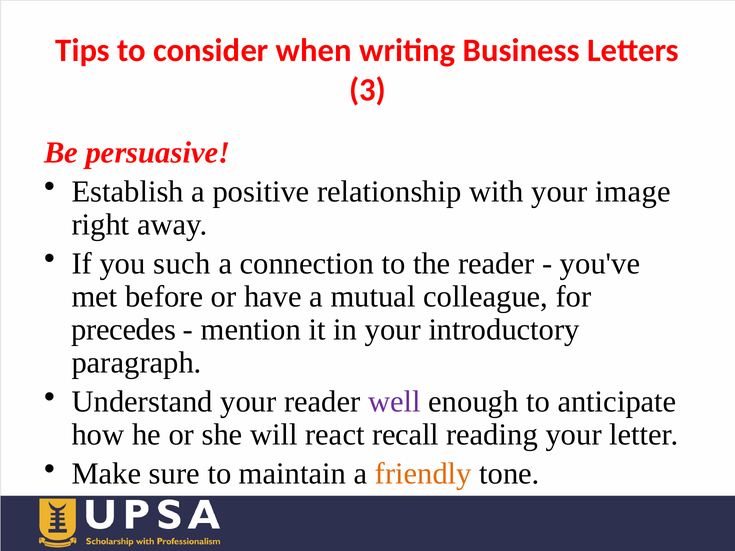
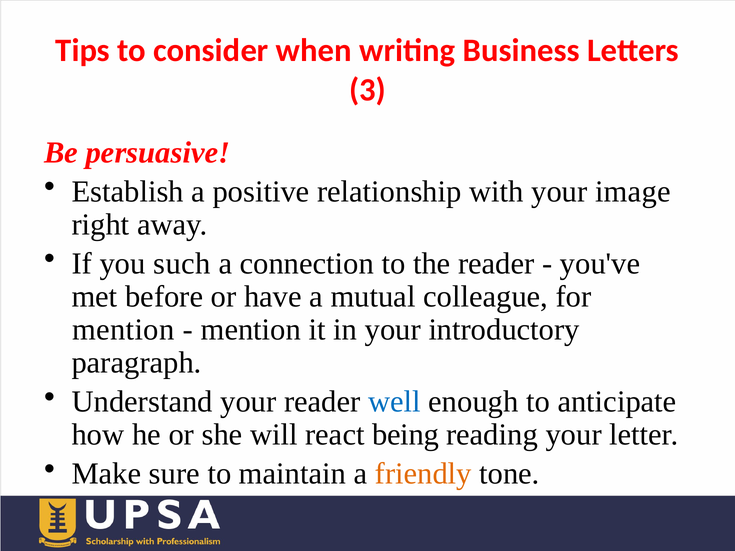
precedes: precedes -> mention (123, 330)
well colour: purple -> blue (394, 402)
recall: recall -> being (406, 435)
